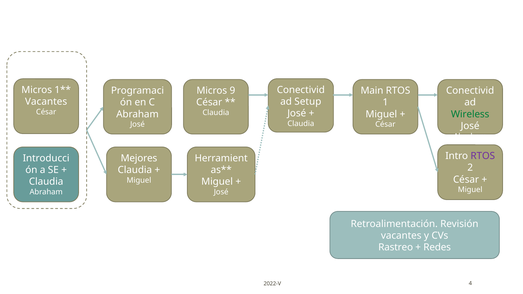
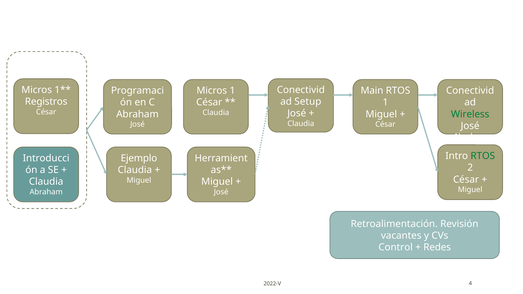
Micros 9: 9 -> 1 (232, 91)
Vacantes: Vacantes -> Registros (46, 102)
RTOS colour: purple -> green (483, 156)
Mejores: Mejores -> Ejemplo (139, 158)
Rastreo: Rastreo -> Control (396, 248)
